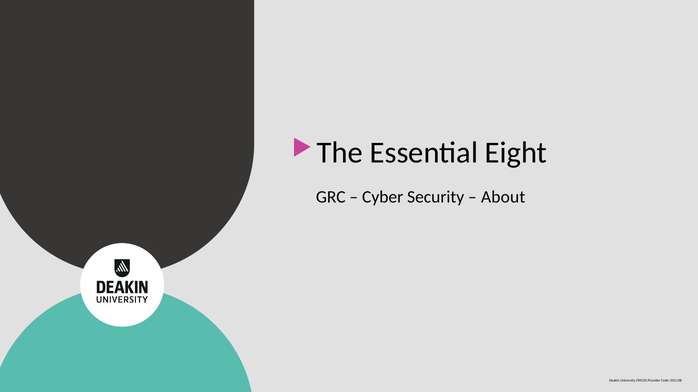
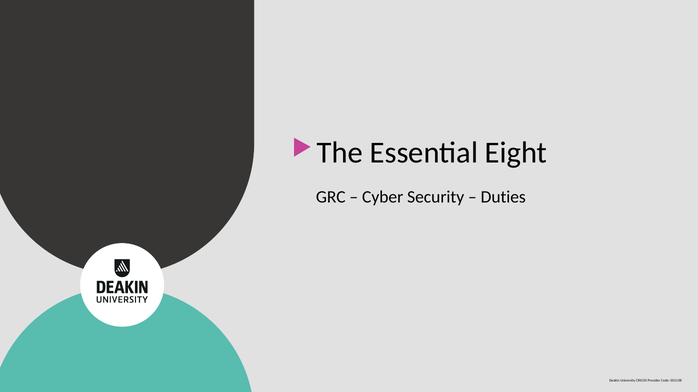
About: About -> Duties (503, 197)
